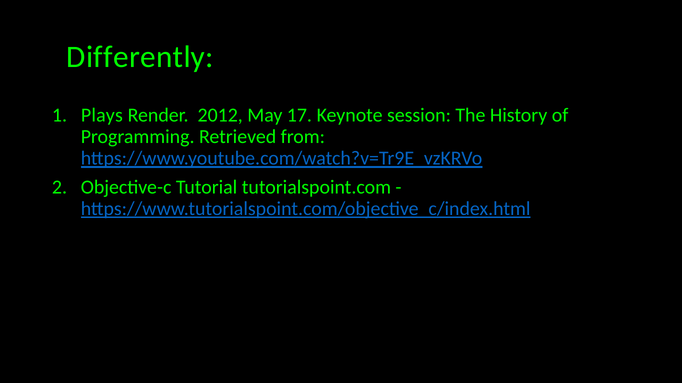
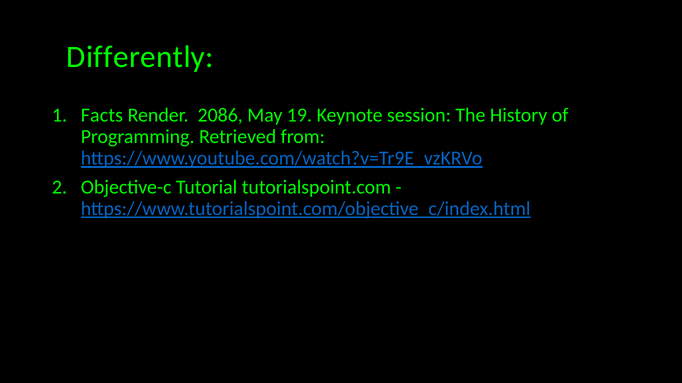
Plays: Plays -> Facts (102, 115)
2012: 2012 -> 2086 (220, 115)
17: 17 -> 19 (299, 115)
